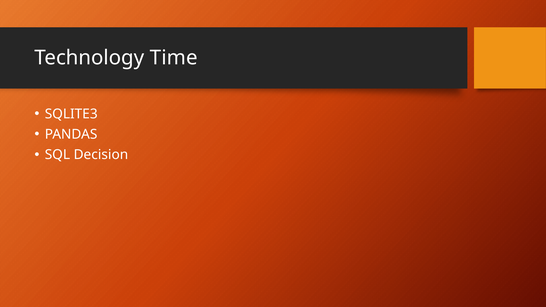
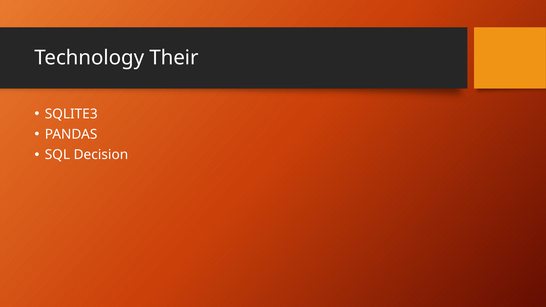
Time: Time -> Their (174, 58)
